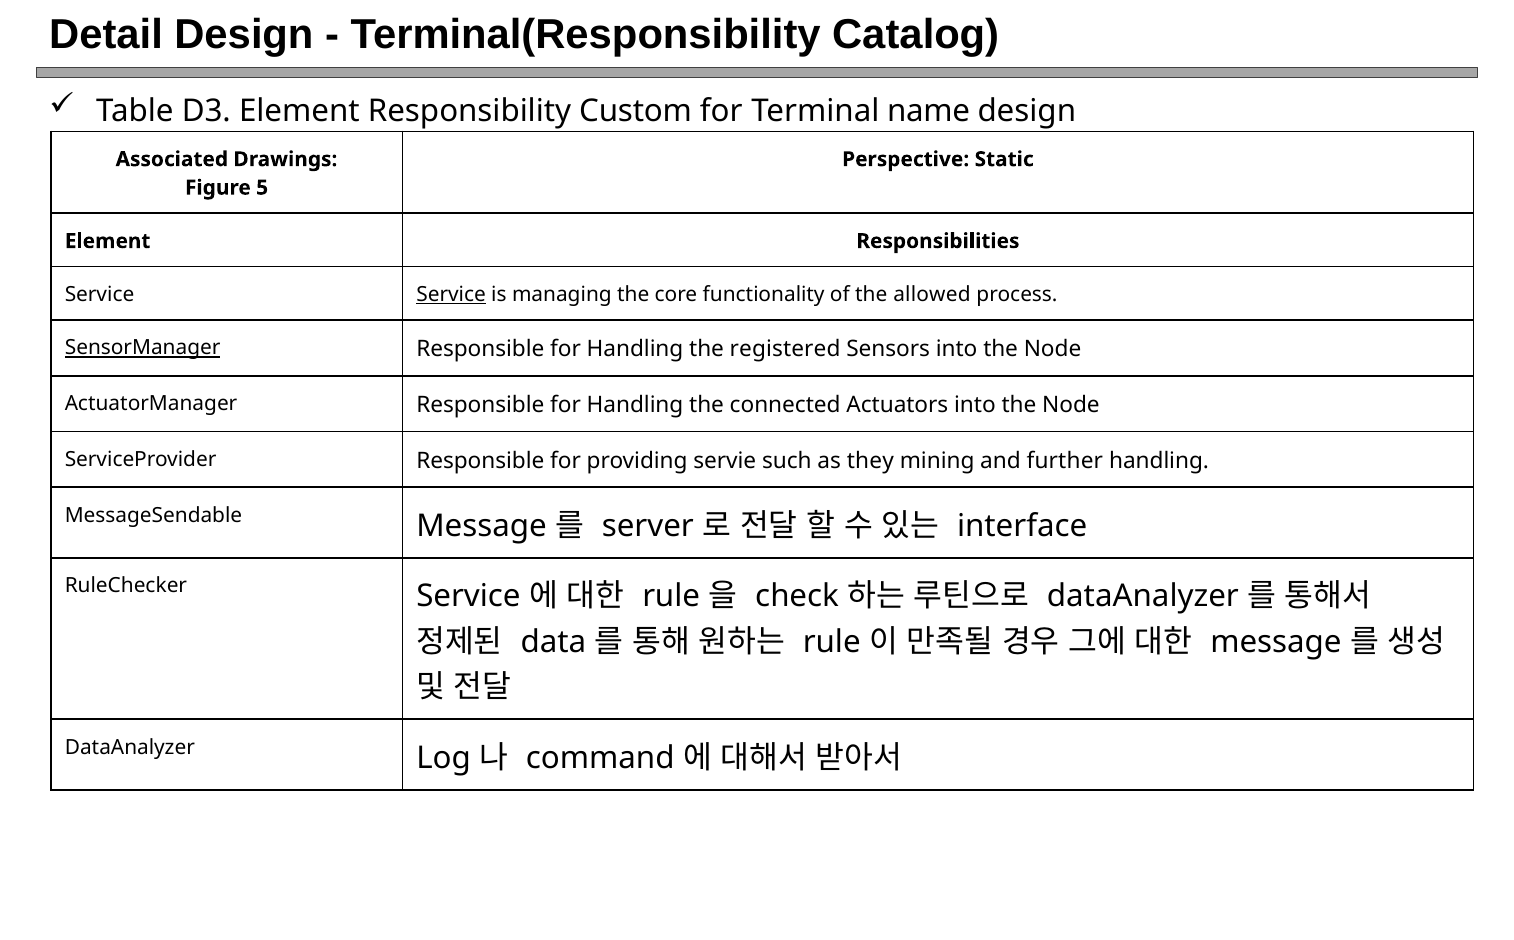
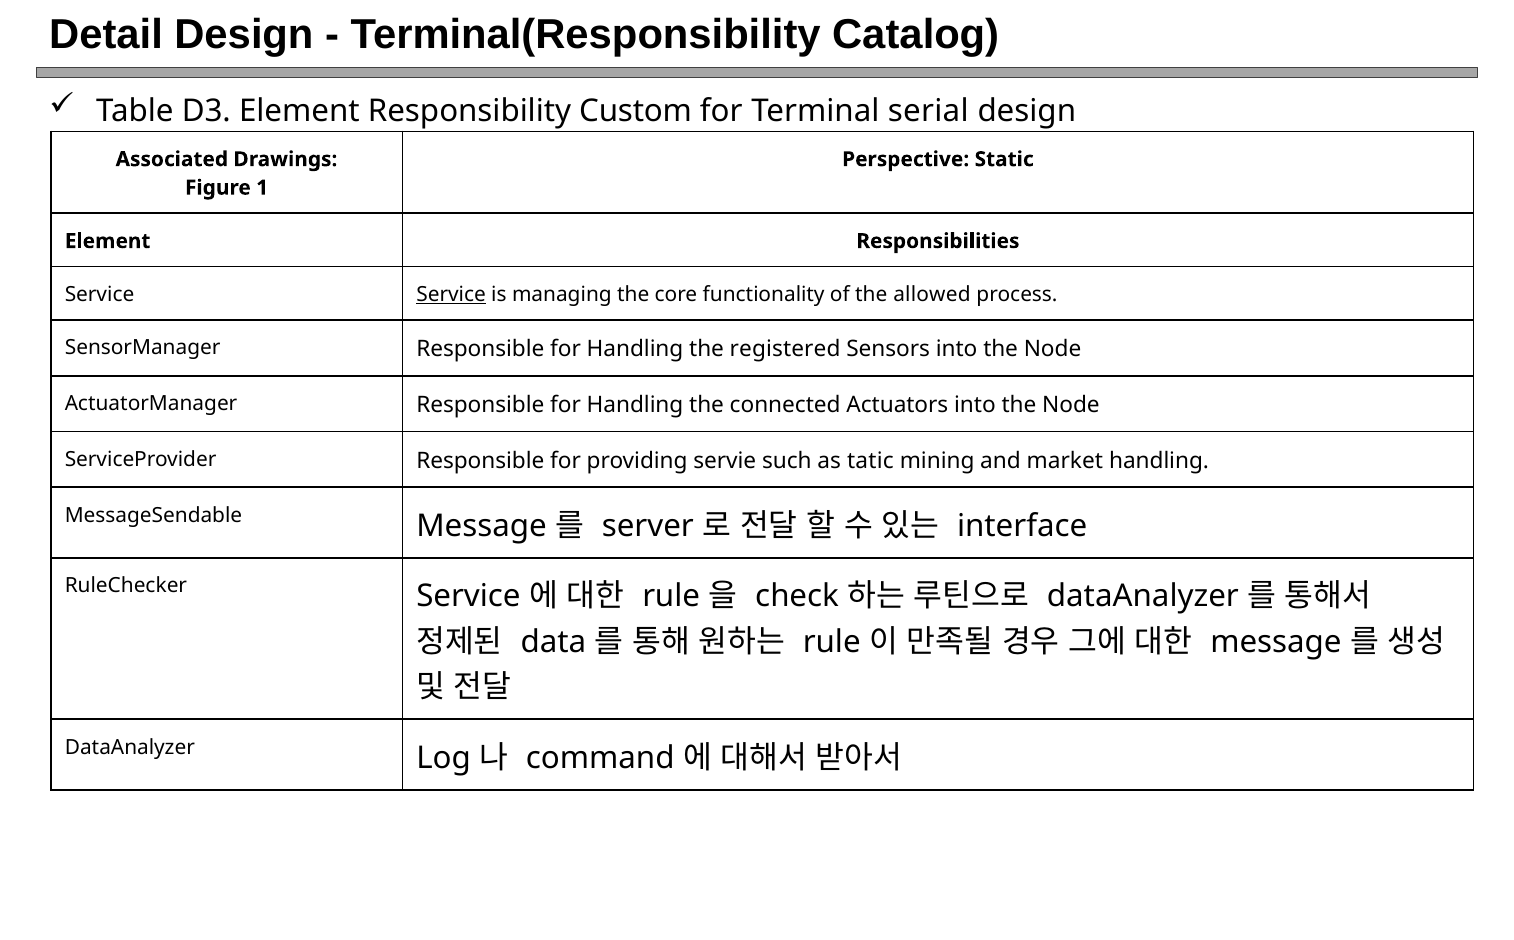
name: name -> serial (928, 111)
5: 5 -> 1 (262, 188)
SensorManager underline: present -> none (143, 348)
they: they -> tatic (870, 460)
further: further -> market (1065, 460)
